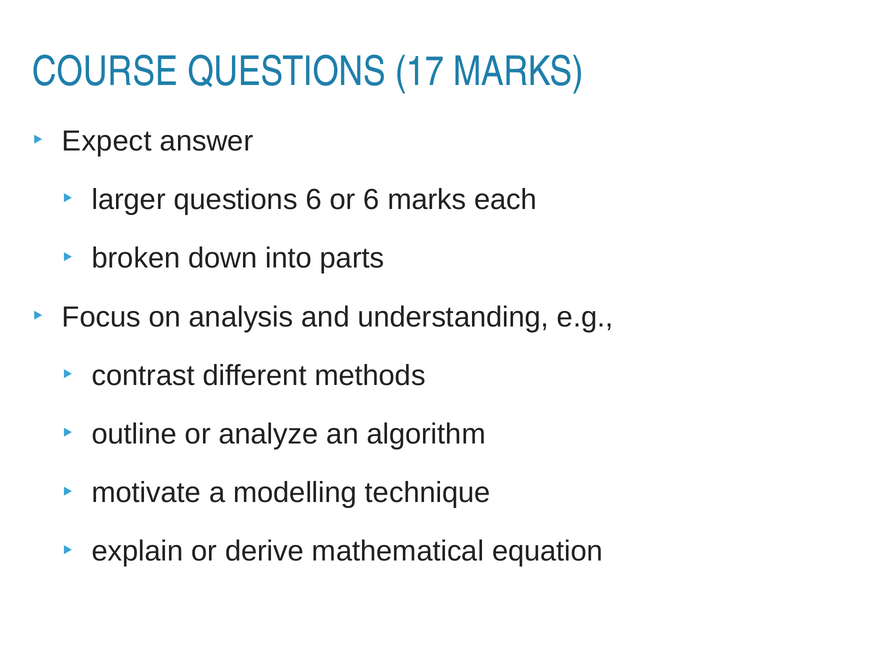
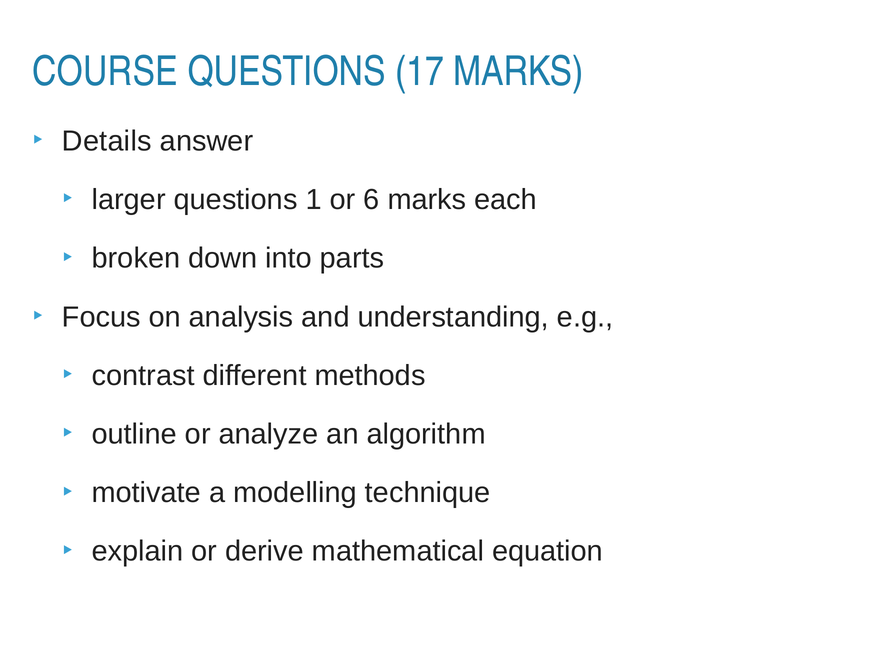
Expect: Expect -> Details (107, 141)
questions 6: 6 -> 1 (314, 200)
